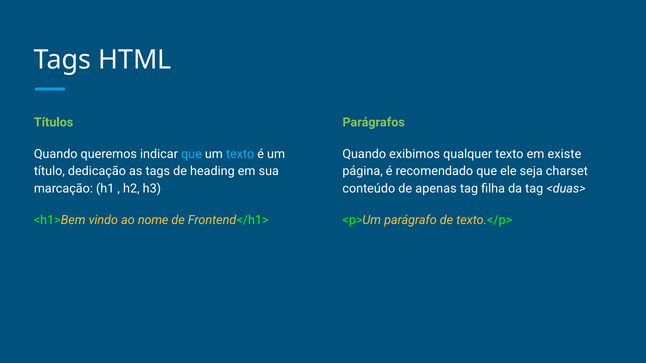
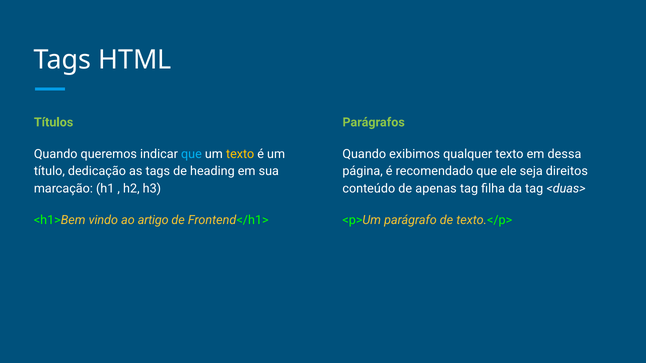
texto colour: light blue -> yellow (240, 154)
existe: existe -> dessa (564, 154)
charset: charset -> direitos (567, 171)
nome: nome -> artigo (153, 220)
